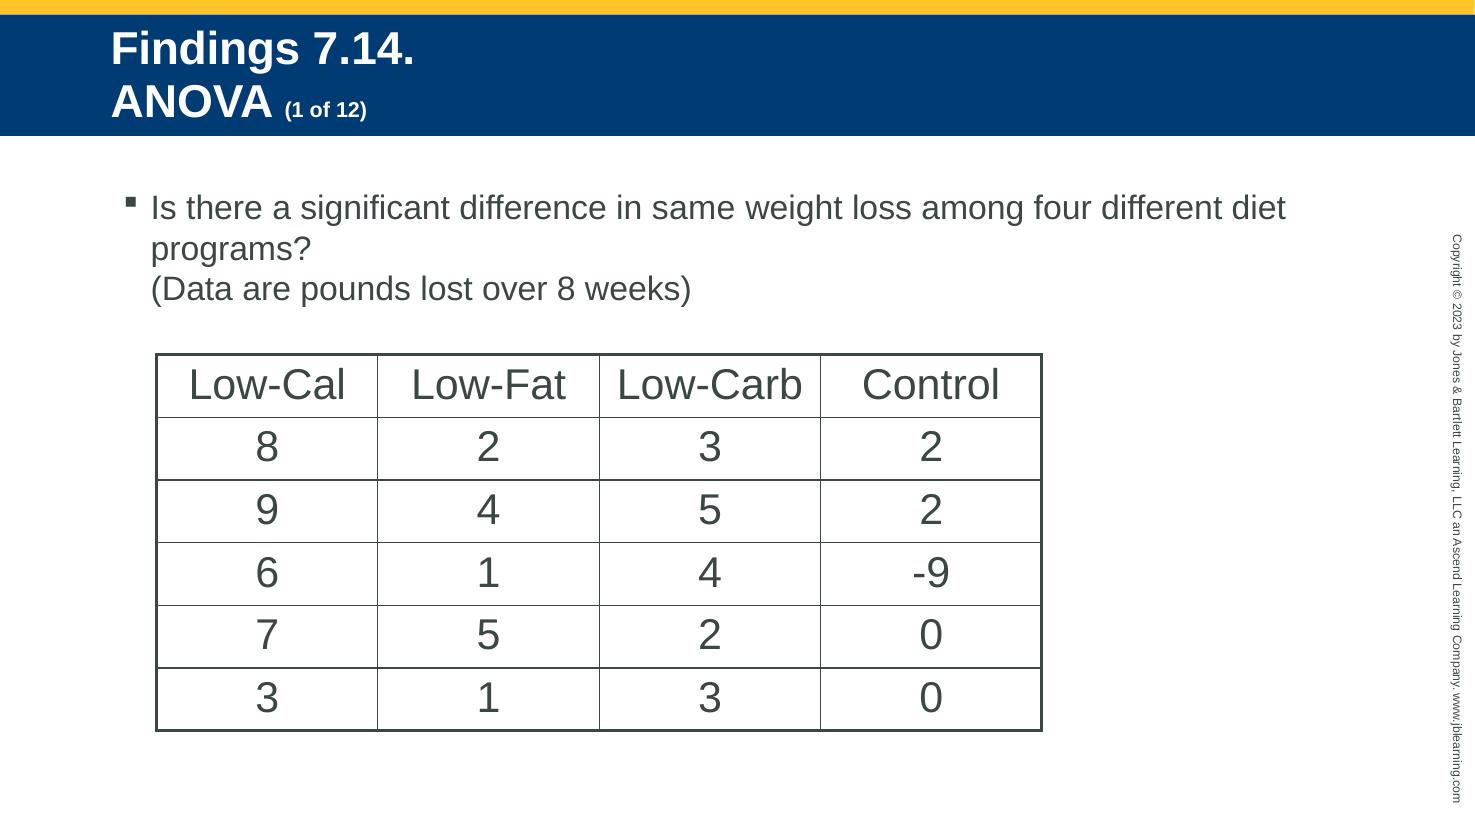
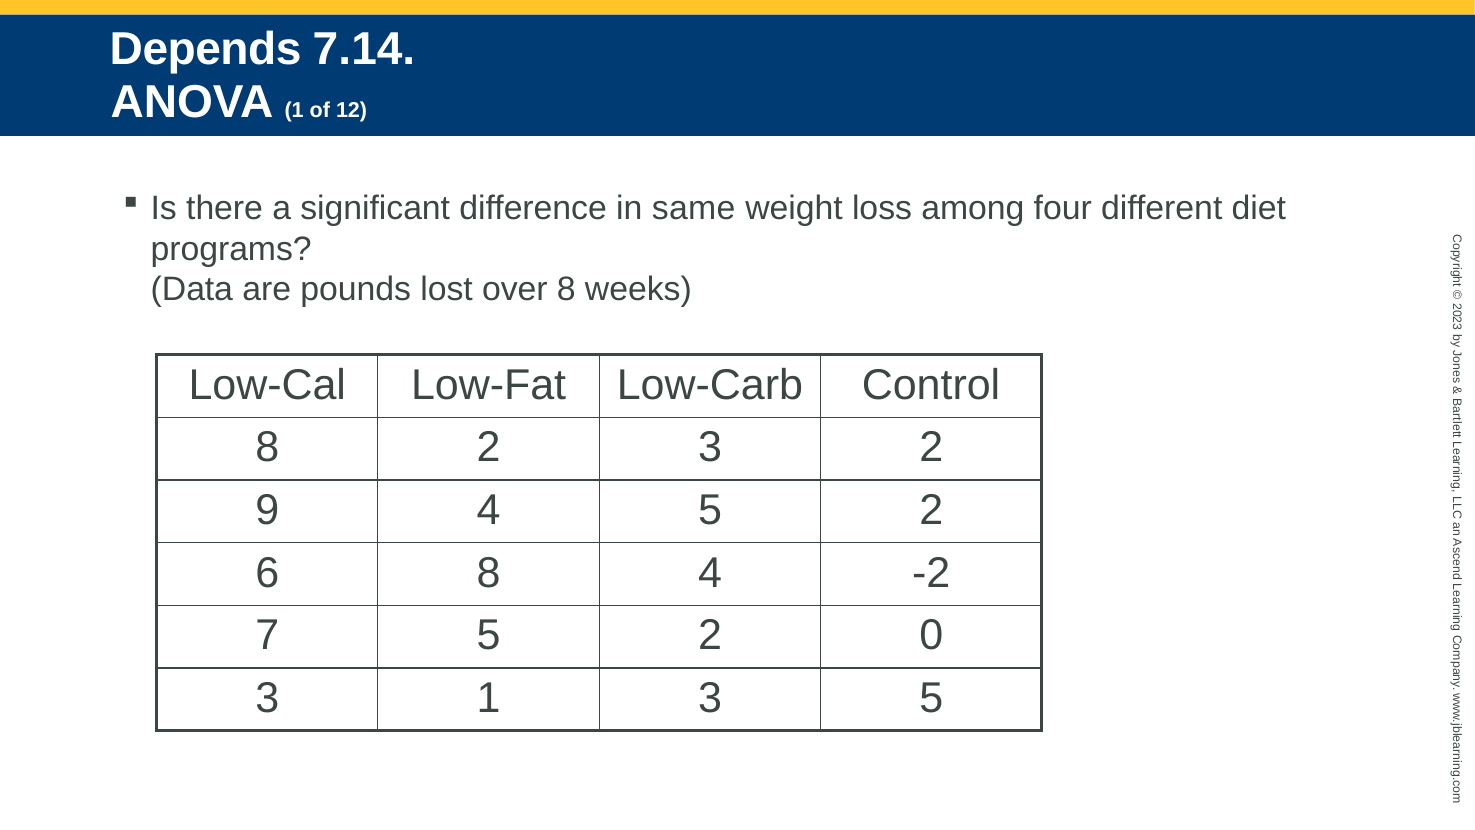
Findings: Findings -> Depends (206, 49)
6 1: 1 -> 8 (489, 573)
-9: -9 -> -2 (931, 573)
3 0: 0 -> 5 (931, 698)
